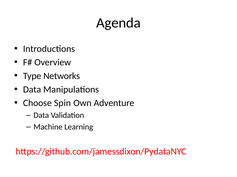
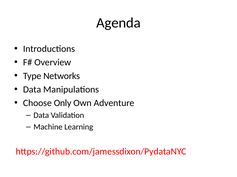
Spin: Spin -> Only (63, 103)
